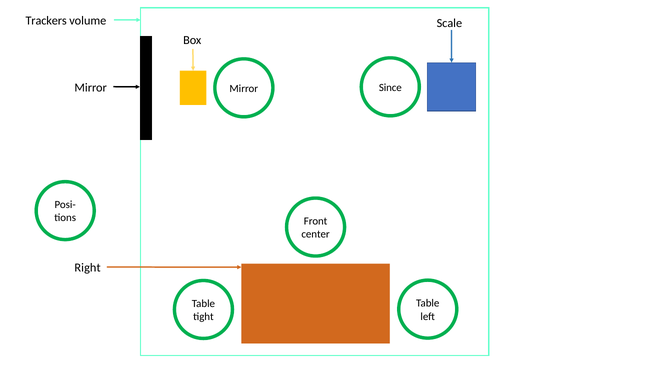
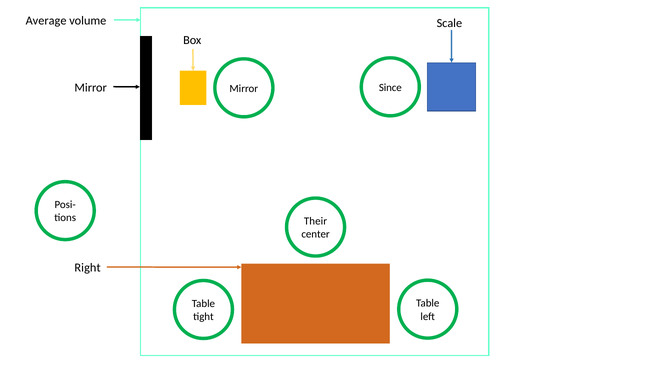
Trackers: Trackers -> Average (46, 21)
Front: Front -> Their (316, 222)
